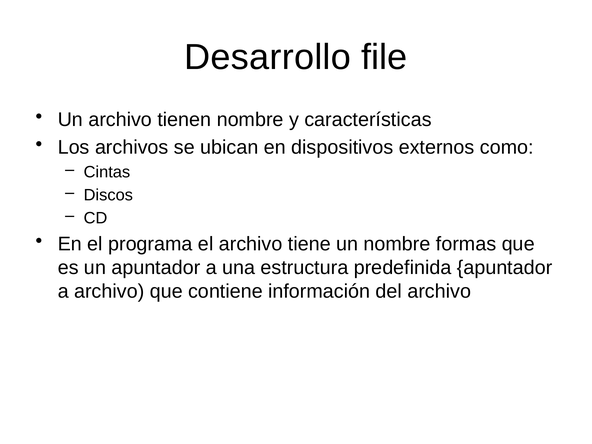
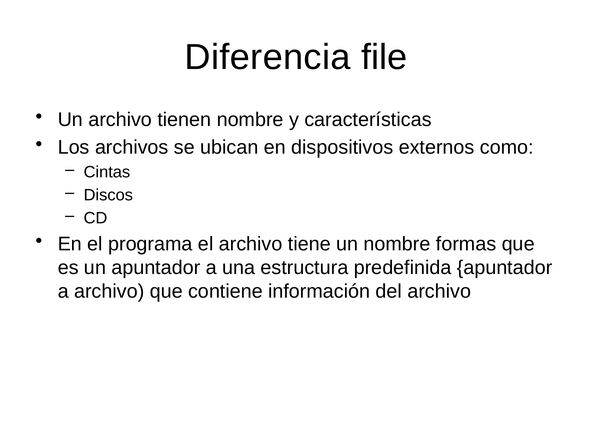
Desarrollo: Desarrollo -> Diferencia (268, 57)
